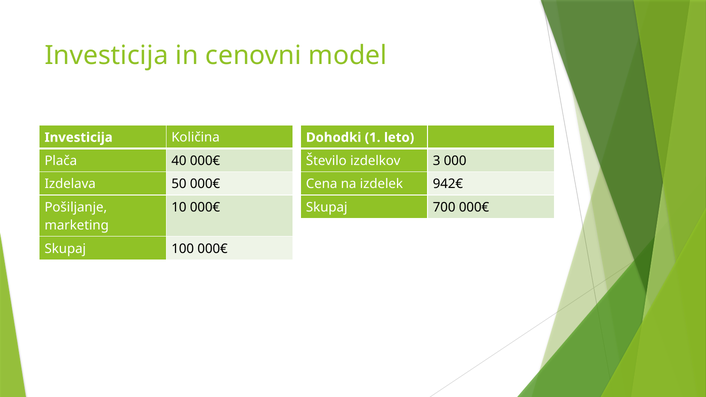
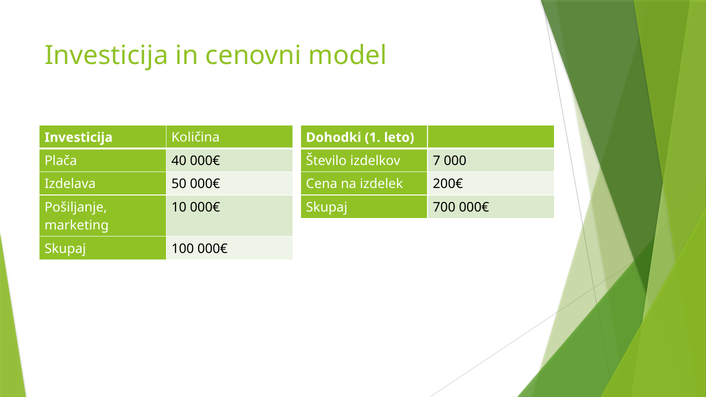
3: 3 -> 7 (437, 161)
942€: 942€ -> 200€ (448, 184)
